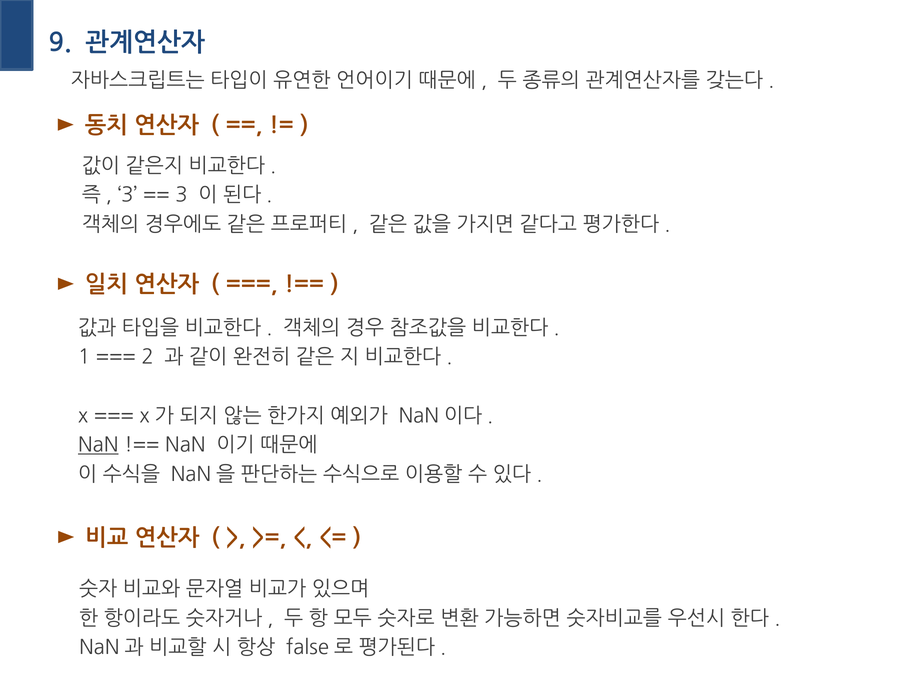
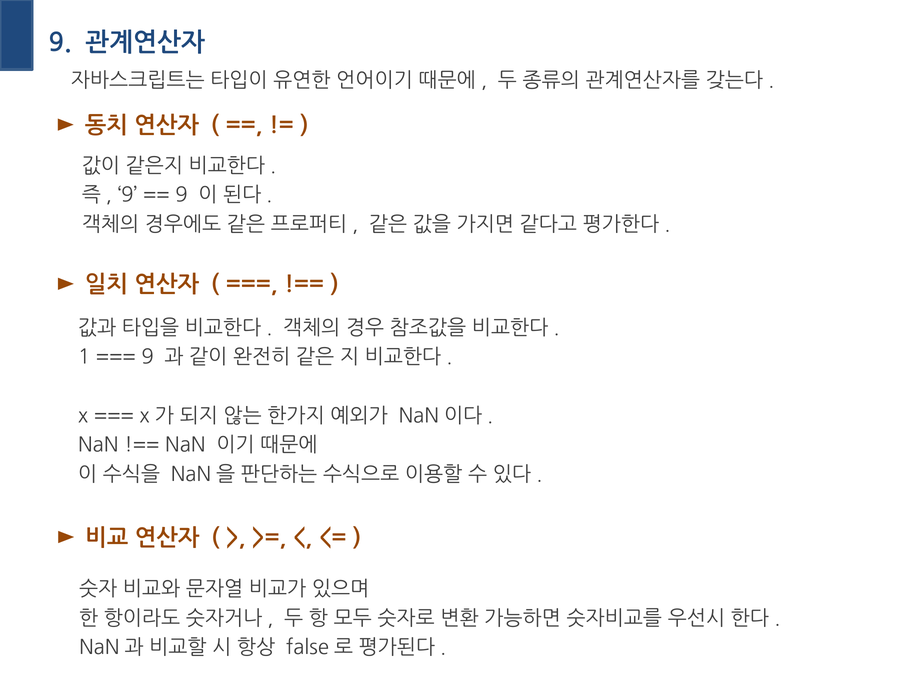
3: 3 -> 9 (127, 195)
3: 3 -> 9 (181, 195)
2: 2 -> 9 (148, 357)
NaN underline: present -> none (98, 445)
